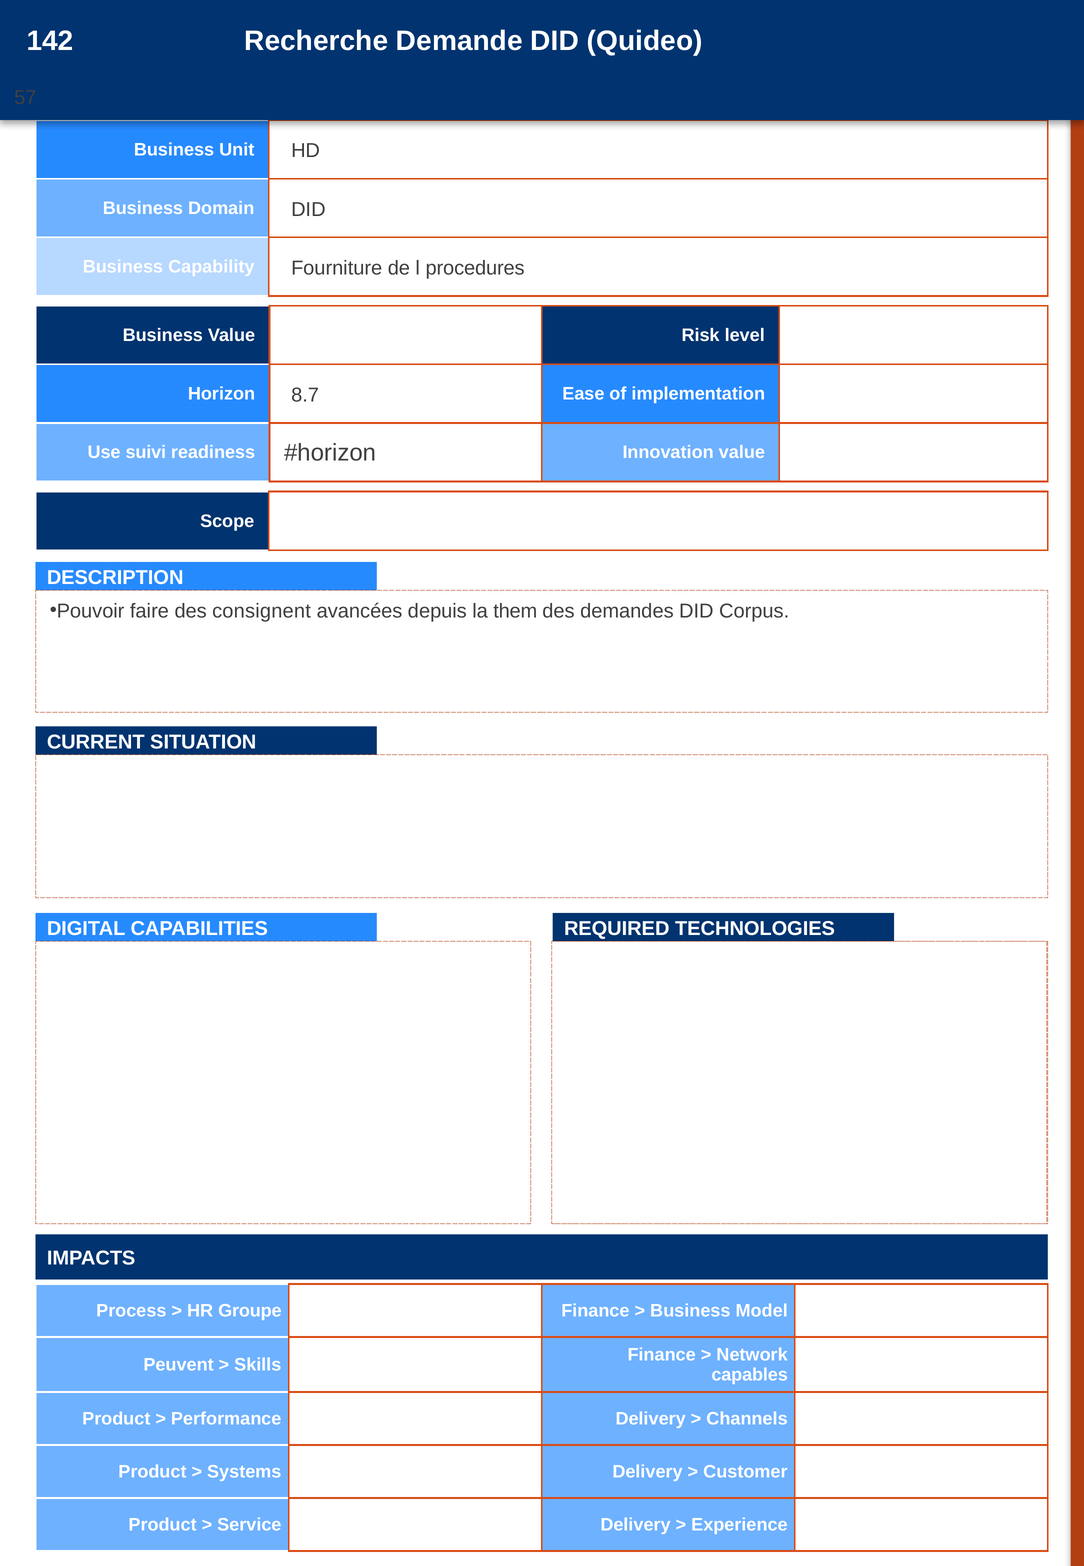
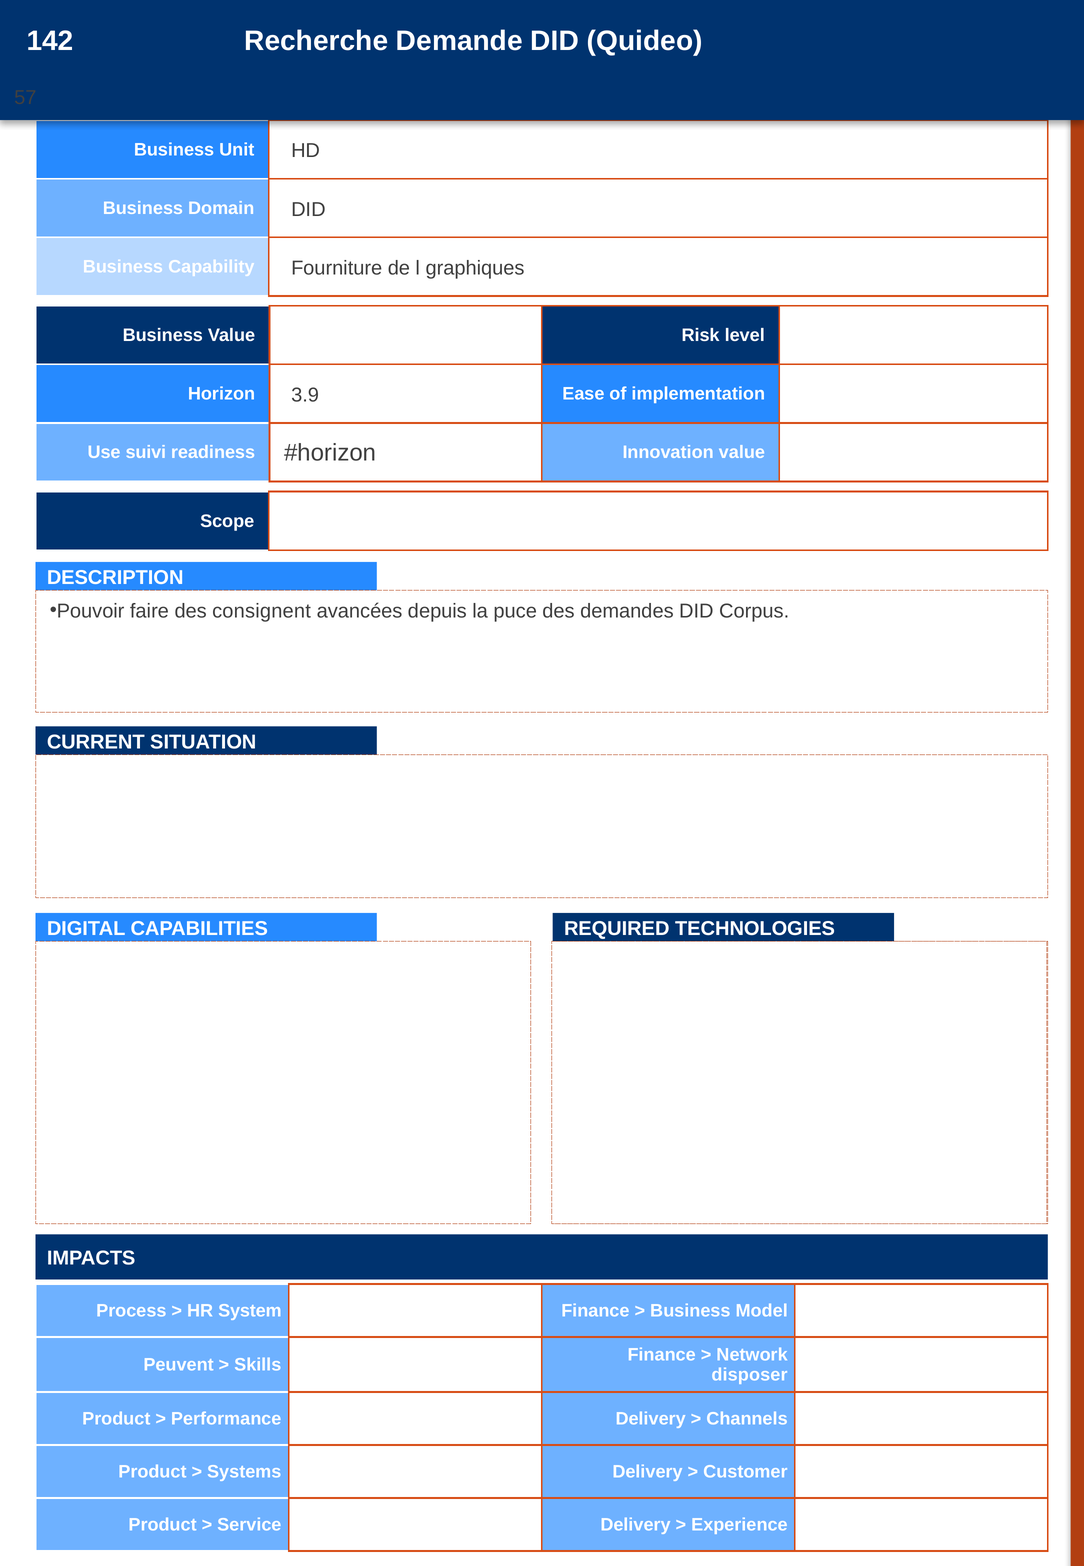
procedures: procedures -> graphiques (475, 268)
8.7: 8.7 -> 3.9 (305, 395)
them: them -> puce (515, 611)
Groupe: Groupe -> System (250, 1311)
capables: capables -> disposer (749, 1375)
